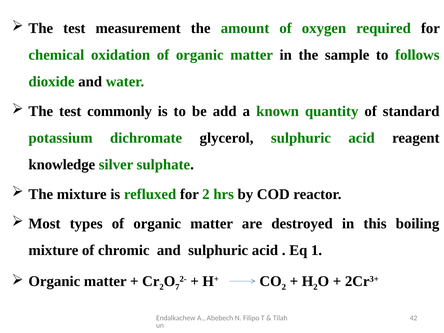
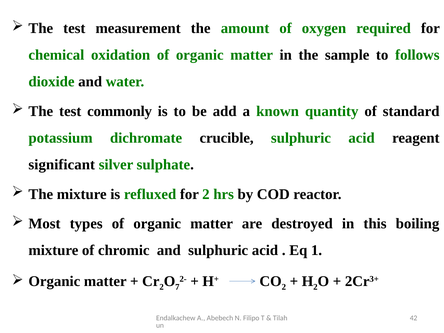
glycerol: glycerol -> crucible (227, 138)
knowledge: knowledge -> significant (62, 165)
